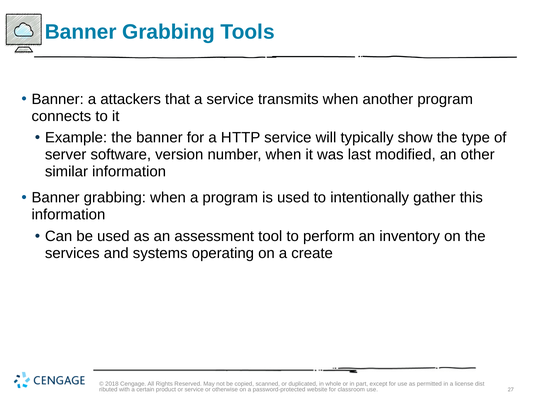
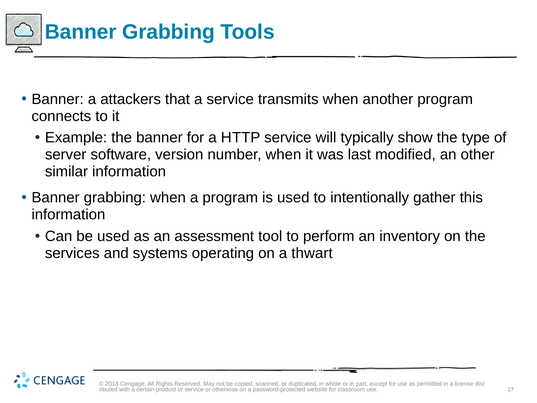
create: create -> thwart (312, 253)
